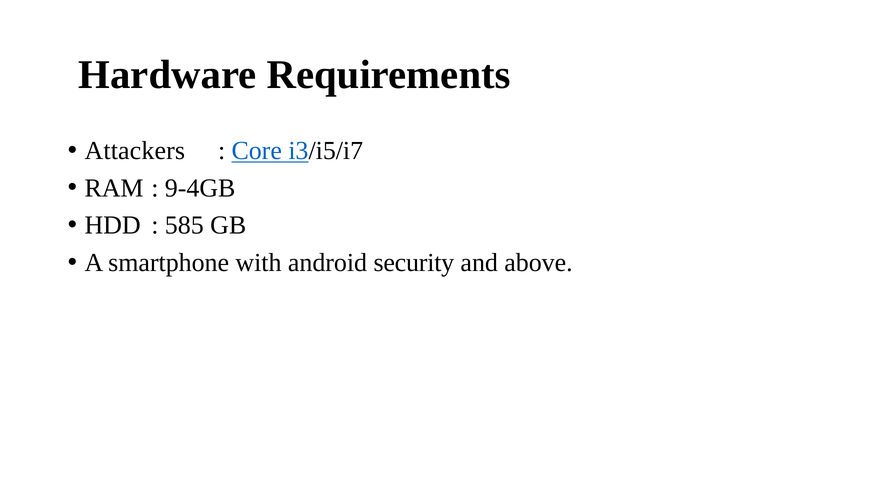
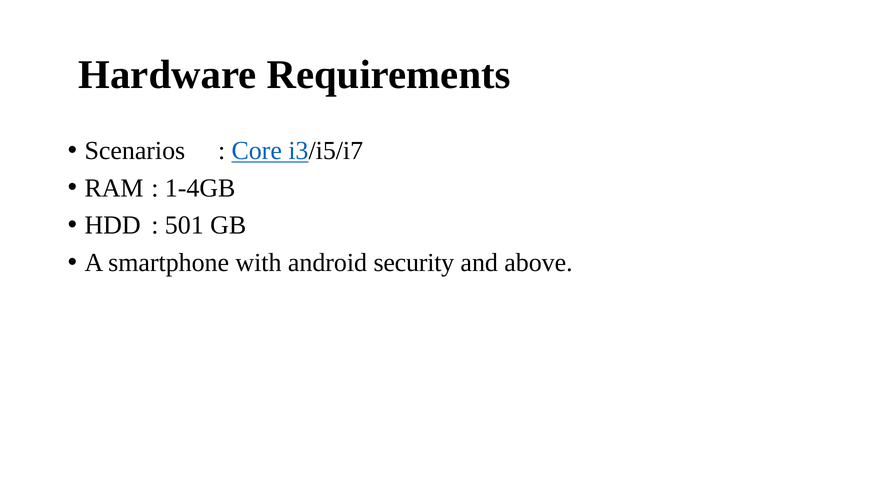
Attackers: Attackers -> Scenarios (135, 150)
9-4GB: 9-4GB -> 1-4GB (200, 188)
585: 585 -> 501 (184, 225)
